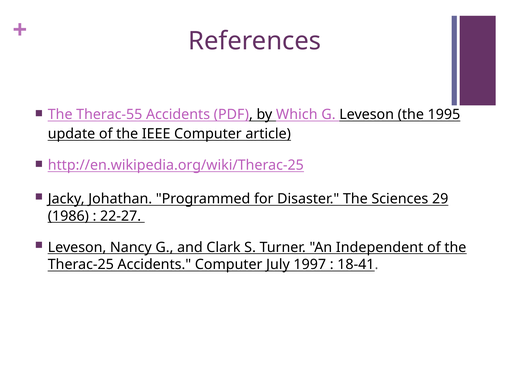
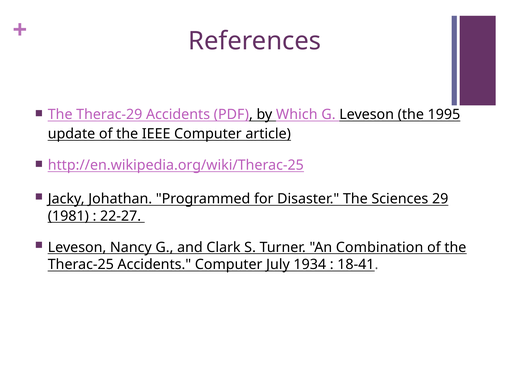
Therac-55: Therac-55 -> Therac-29 (109, 114)
1986: 1986 -> 1981 (68, 216)
Independent: Independent -> Combination (380, 247)
1997: 1997 -> 1934 (310, 264)
